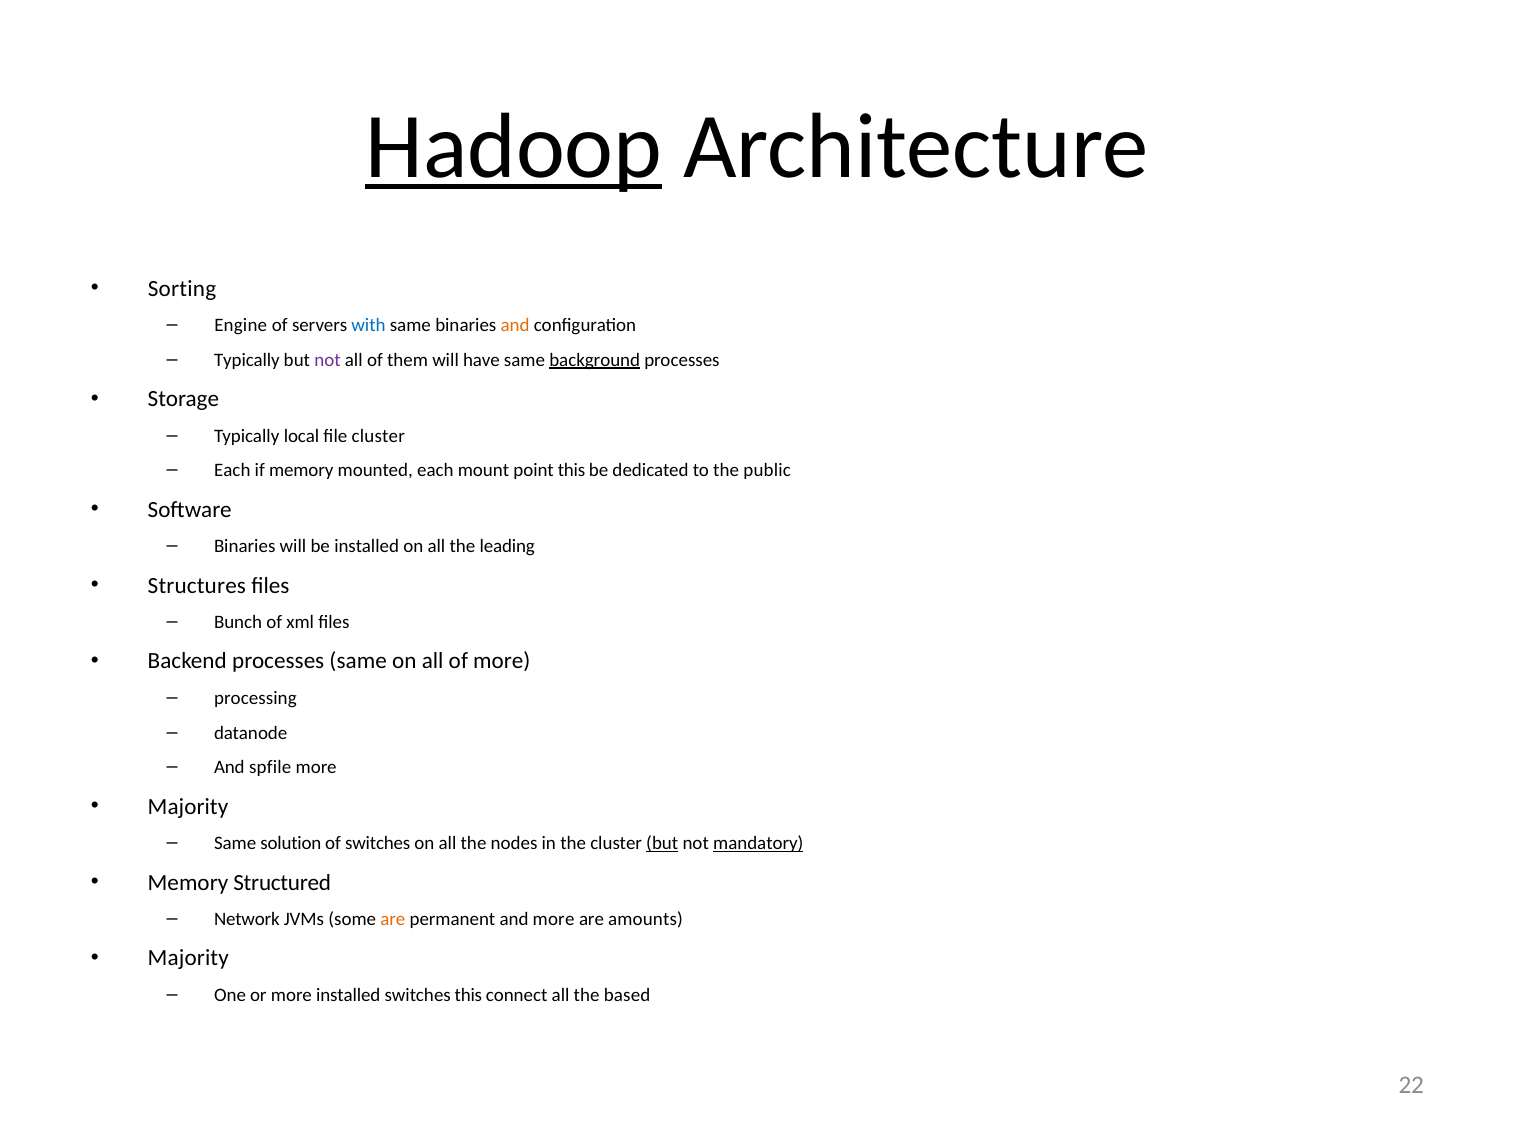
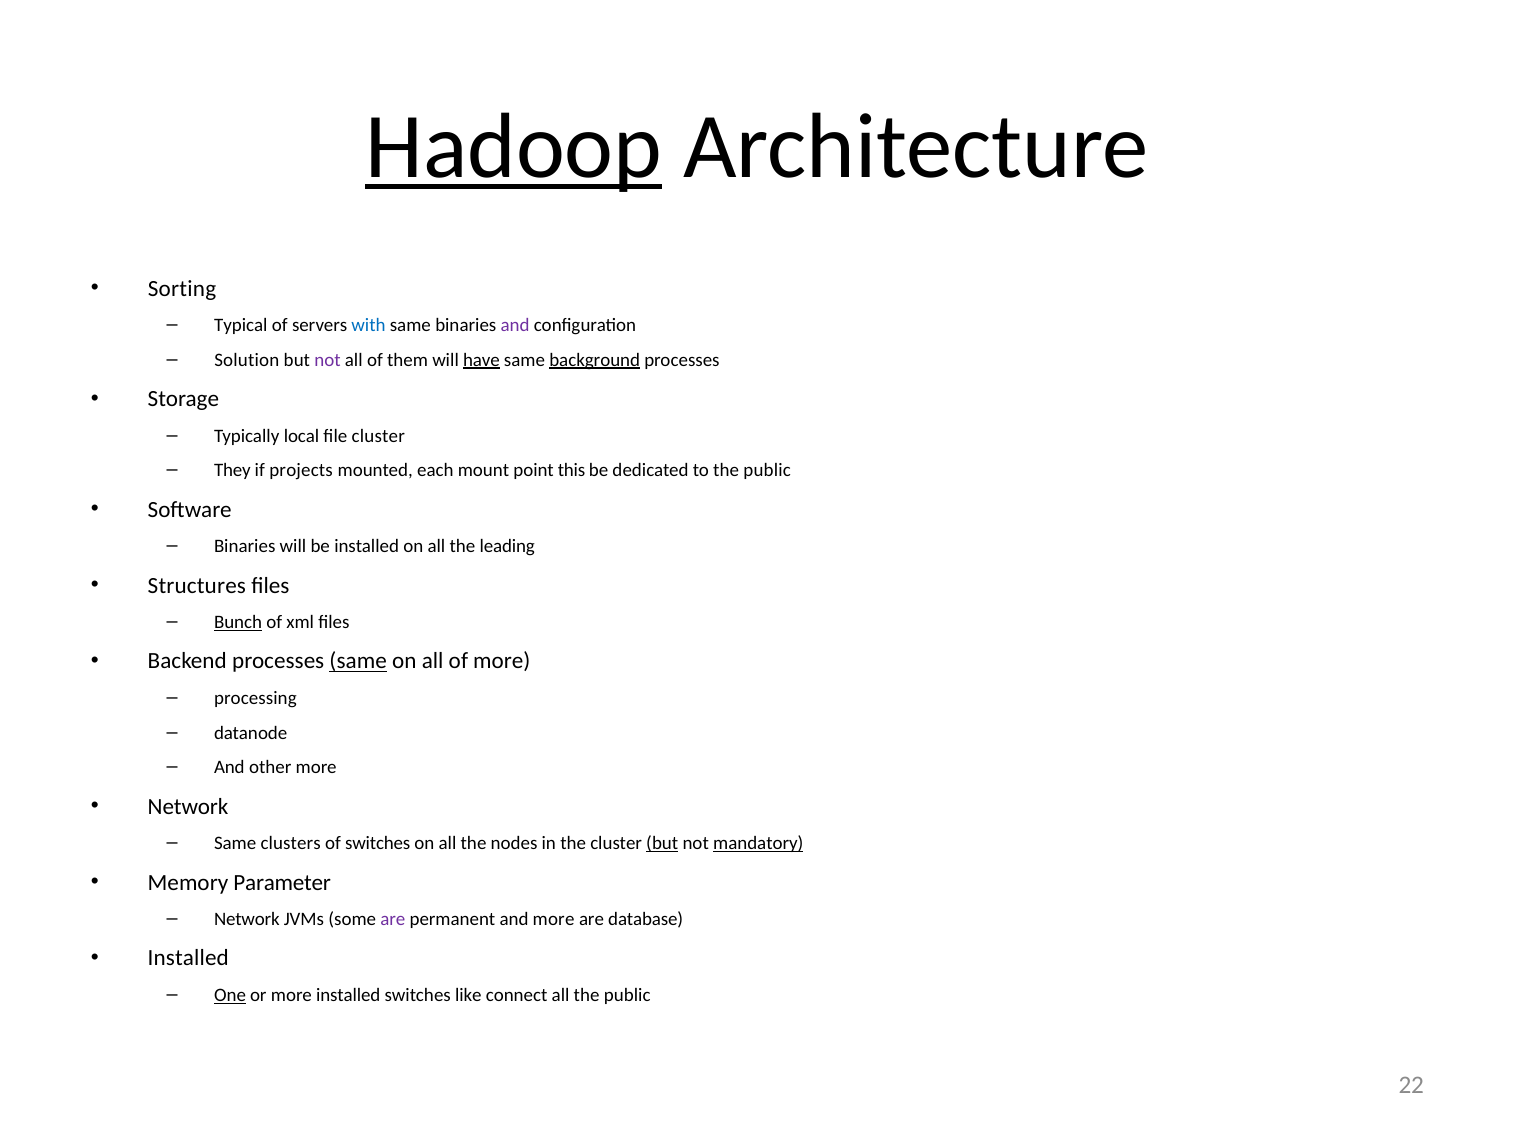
Engine: Engine -> Typical (241, 325)
and colour: orange -> purple (515, 325)
Typically: Typically -> Solution (247, 360)
have underline: none -> present (481, 360)
Each: Each -> They (232, 470)
if memory: memory -> projects (301, 470)
Bunch underline: none -> present (238, 622)
same underline: none -> present (358, 661)
spfile: spfile -> other (270, 767)
Majority: Majority -> Network (188, 806)
solution: solution -> clusters (291, 843)
Structured: Structured -> Parameter (282, 882)
are colour: orange -> purple (393, 919)
amounts: amounts -> database (646, 919)
Majority: Majority -> Installed (188, 958)
One underline: none -> present (230, 994)
switches this: this -> like (468, 994)
all the based: based -> public (627, 994)
